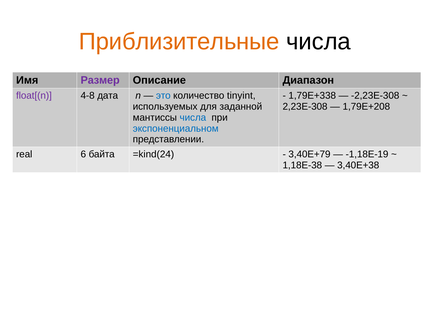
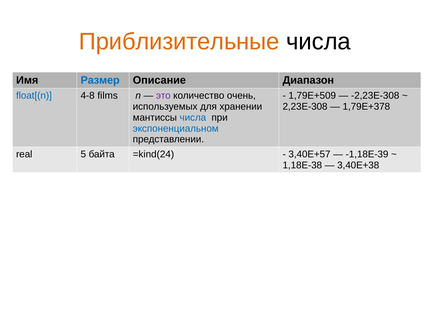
Размер colour: purple -> blue (100, 80)
float[(n colour: purple -> blue (34, 96)
дата: дата -> films (108, 96)
это colour: blue -> purple (163, 96)
tinyint: tinyint -> очень (241, 96)
1,79E+338: 1,79E+338 -> 1,79E+509 (312, 96)
заданной: заданной -> хранении (241, 106)
1,79E+208: 1,79E+208 -> 1,79E+378 (366, 106)
6: 6 -> 5 (83, 154)
3,40E+79: 3,40E+79 -> 3,40E+57 (309, 154)
-1,18E-19: -1,18E-19 -> -1,18E-39 (367, 154)
